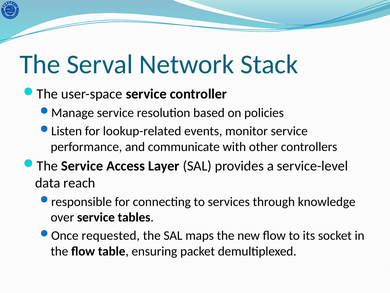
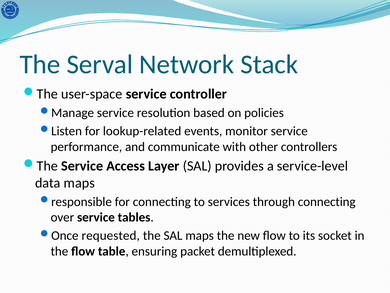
data reach: reach -> maps (79, 183)
through knowledge: knowledge -> connecting (327, 201)
